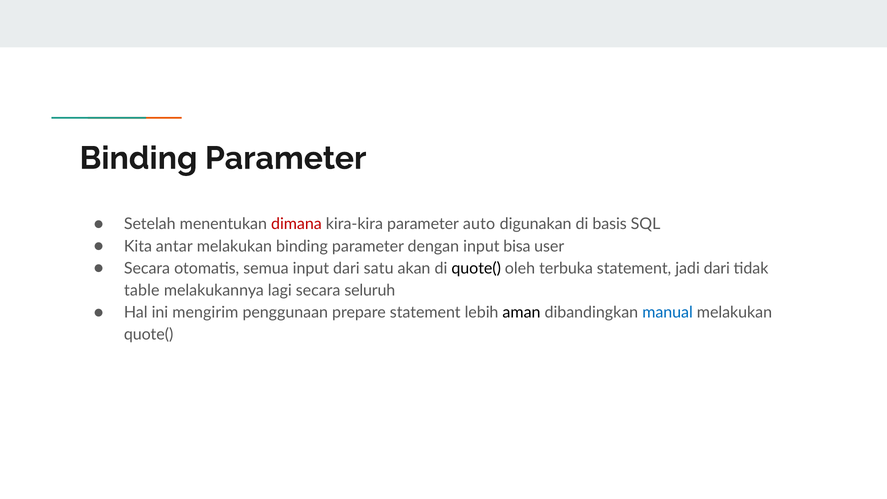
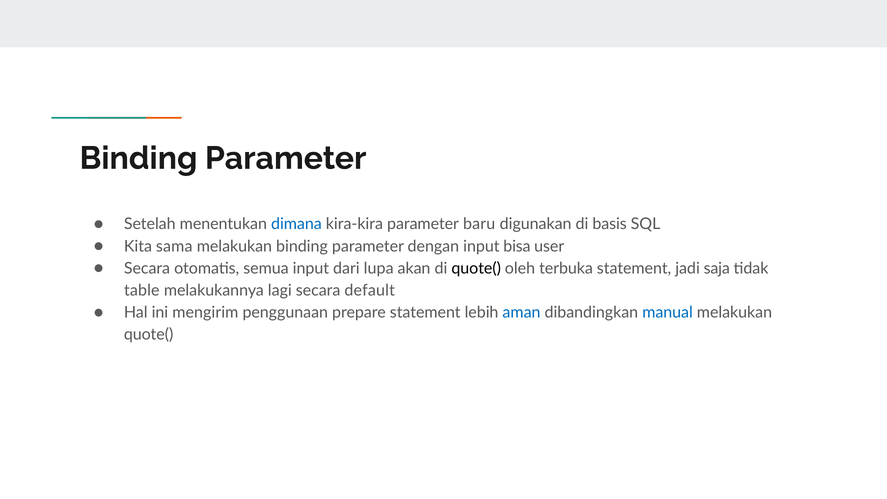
dimana colour: red -> blue (296, 224)
auto: auto -> baru (479, 224)
antar: antar -> sama (174, 246)
satu: satu -> lupa (379, 268)
jadi dari: dari -> saja (717, 268)
seluruh: seluruh -> default (370, 290)
aman colour: black -> blue (522, 313)
